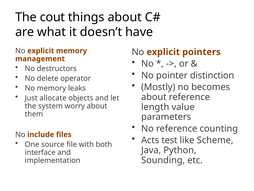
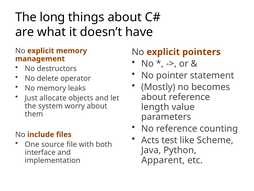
cout: cout -> long (52, 17)
distinction: distinction -> statement (212, 75)
Sounding: Sounding -> Apparent (163, 160)
